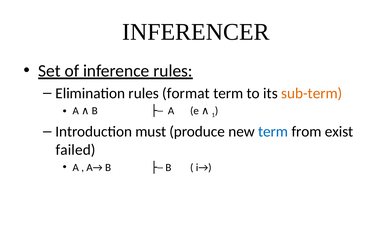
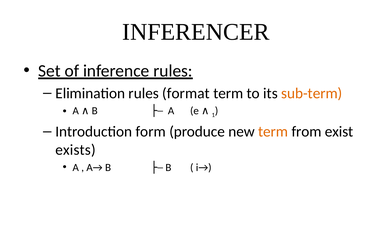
must: must -> form (151, 132)
term colour: blue -> orange (273, 132)
failed: failed -> exists (76, 150)
